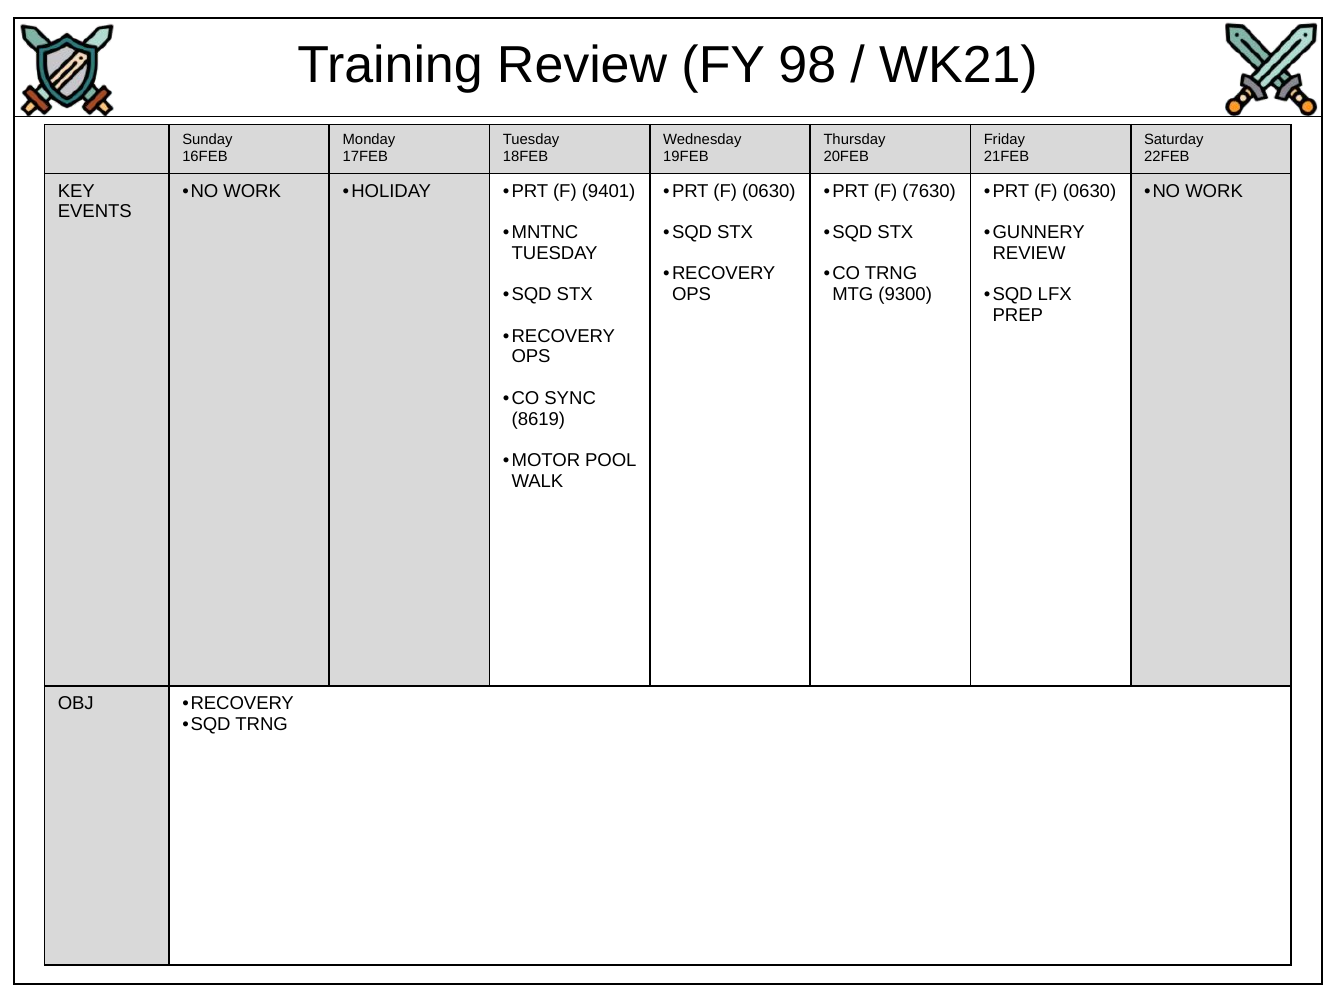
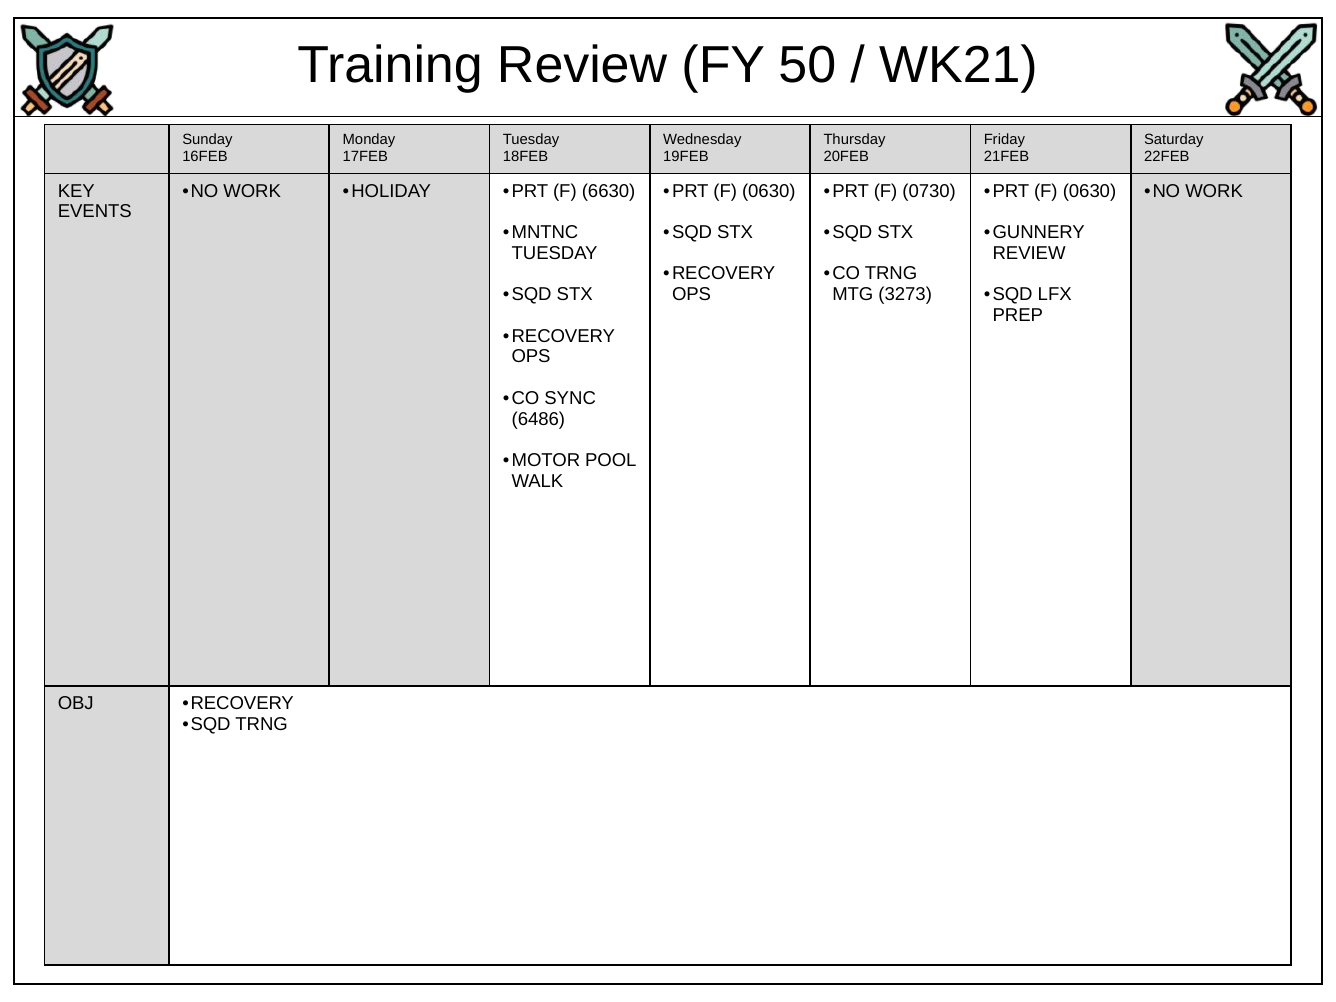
98: 98 -> 50 (807, 66)
9401: 9401 -> 6630 (609, 191)
7630: 7630 -> 0730 (929, 191)
9300: 9300 -> 3273 (905, 295)
8619: 8619 -> 6486 (538, 419)
